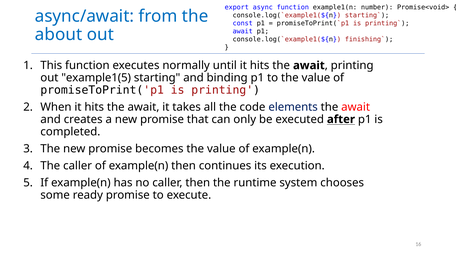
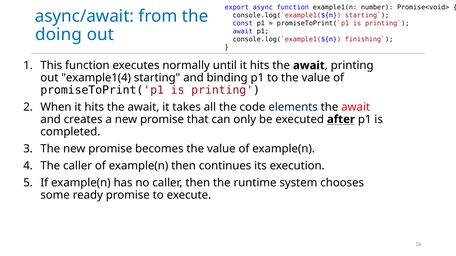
about: about -> doing (59, 35)
example1(5: example1(5 -> example1(4 (96, 78)
